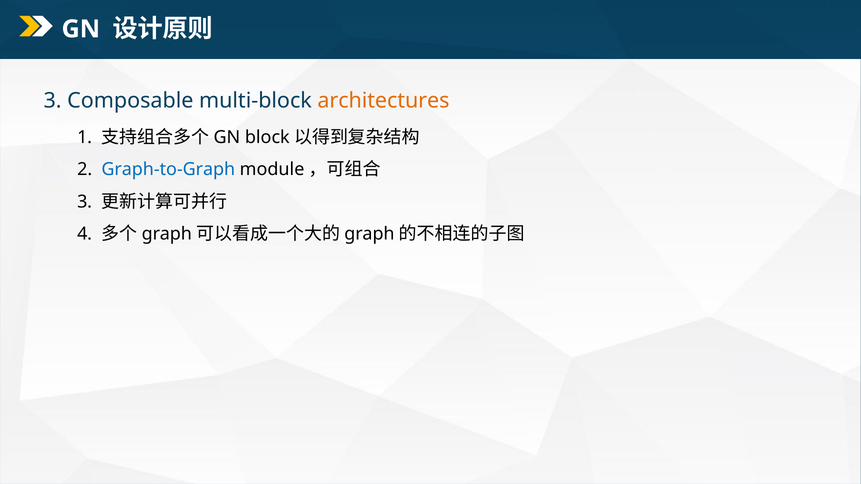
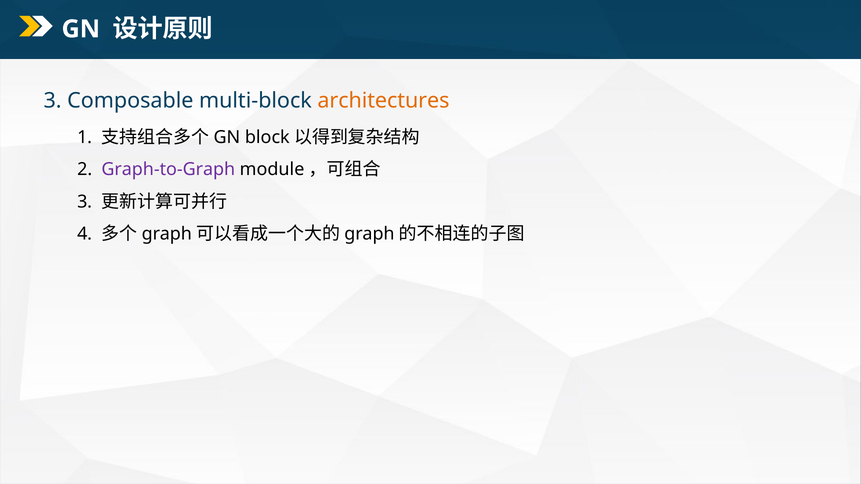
Graph-to-Graph colour: blue -> purple (168, 169)
